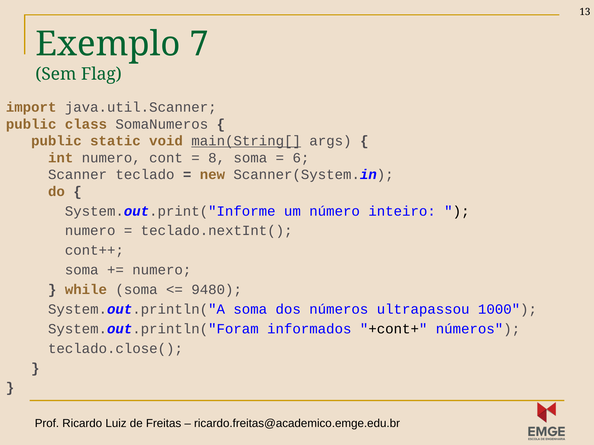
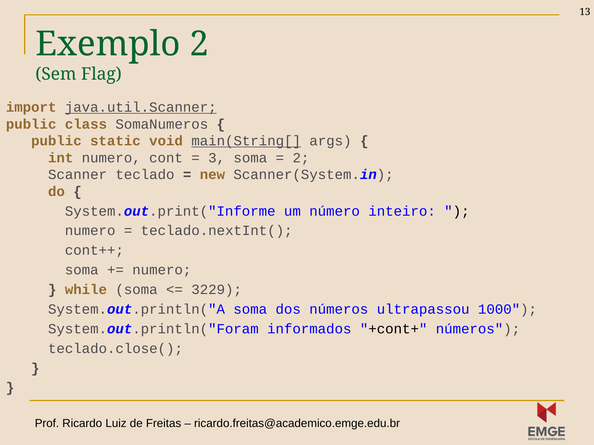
Exemplo 7: 7 -> 2 (199, 44)
java.util.Scanner underline: none -> present (141, 107)
8: 8 -> 3 (217, 158)
6: 6 -> 2 (301, 158)
9480: 9480 -> 3229 (217, 290)
